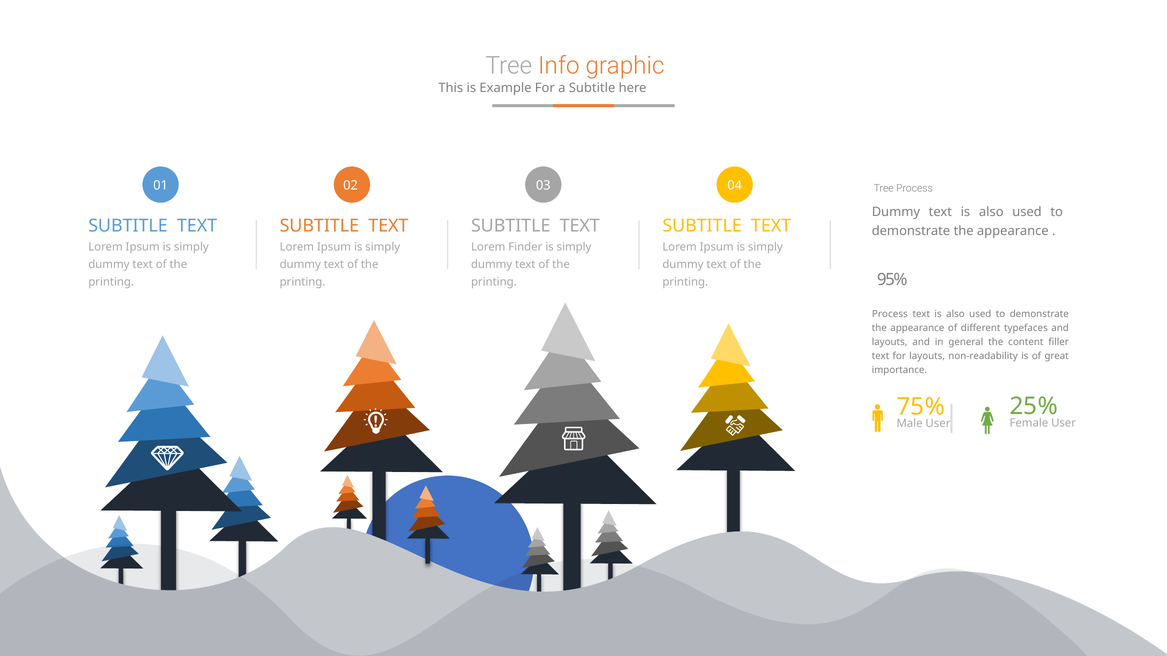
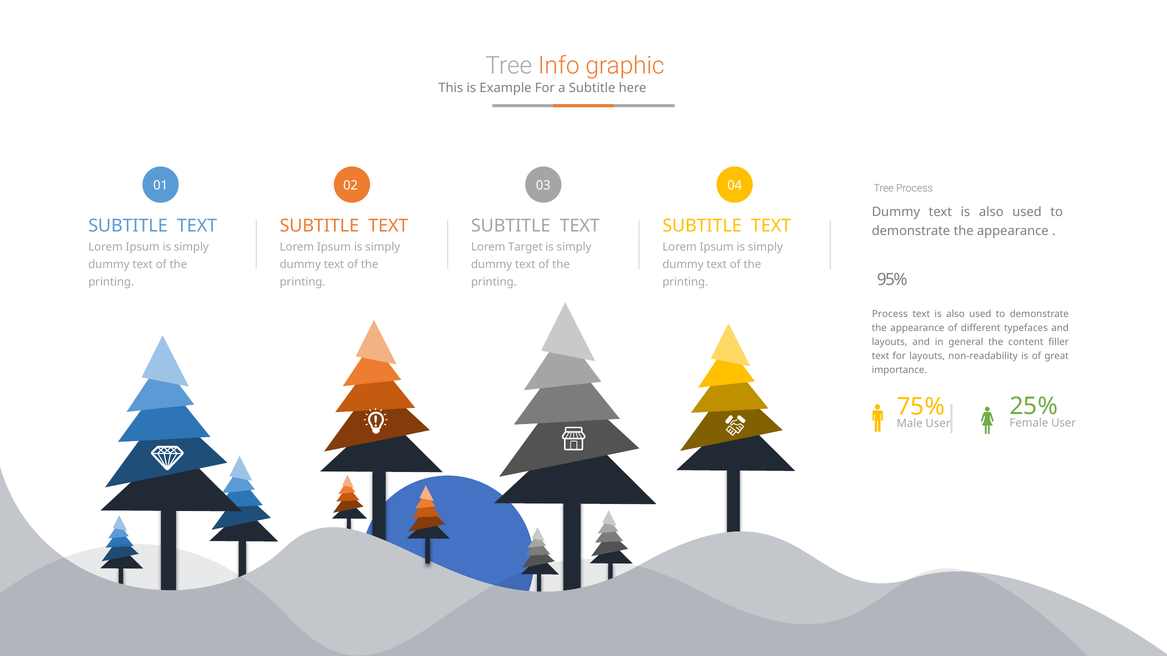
Finder: Finder -> Target (525, 247)
